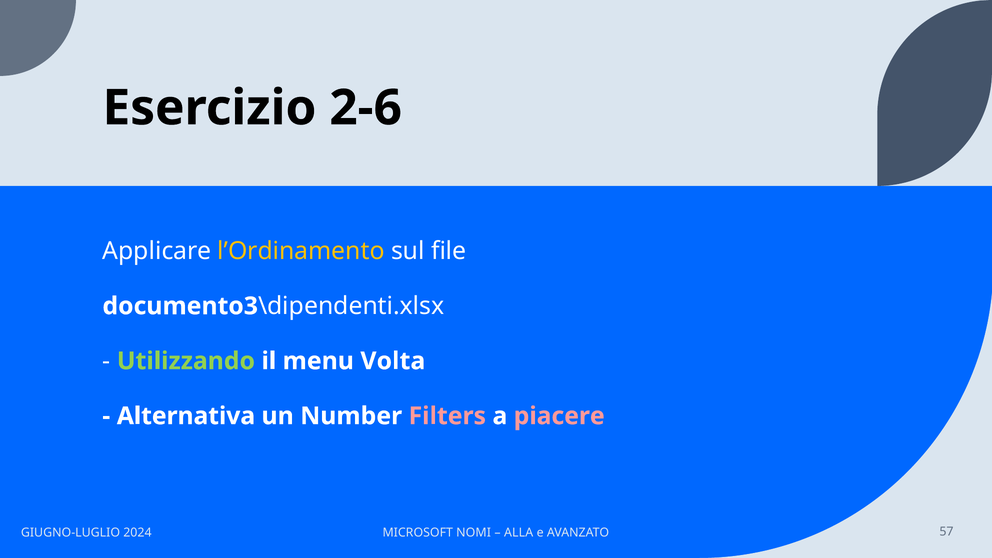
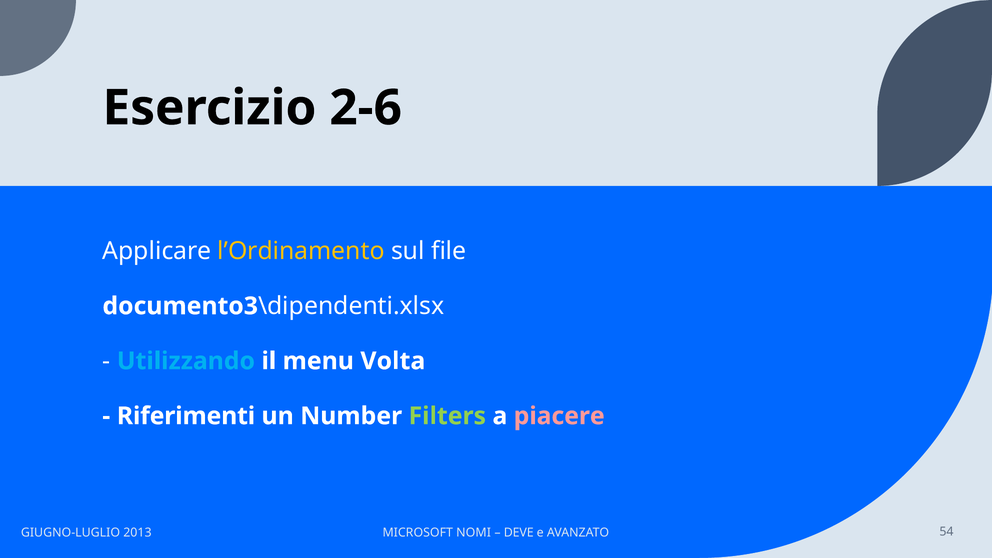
Utilizzando colour: light green -> light blue (186, 361)
Alternativa: Alternativa -> Riferimenti (186, 416)
Filters colour: pink -> light green (447, 416)
2024: 2024 -> 2013 (137, 533)
ALLA: ALLA -> DEVE (519, 533)
57: 57 -> 54 (946, 532)
